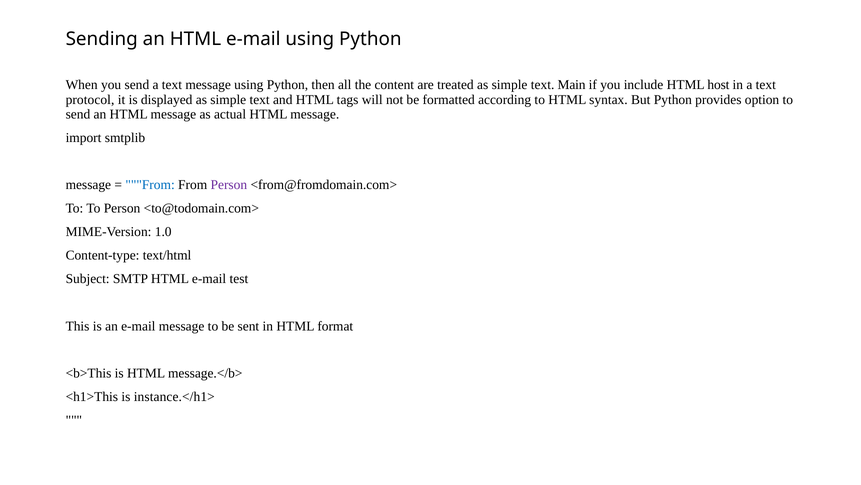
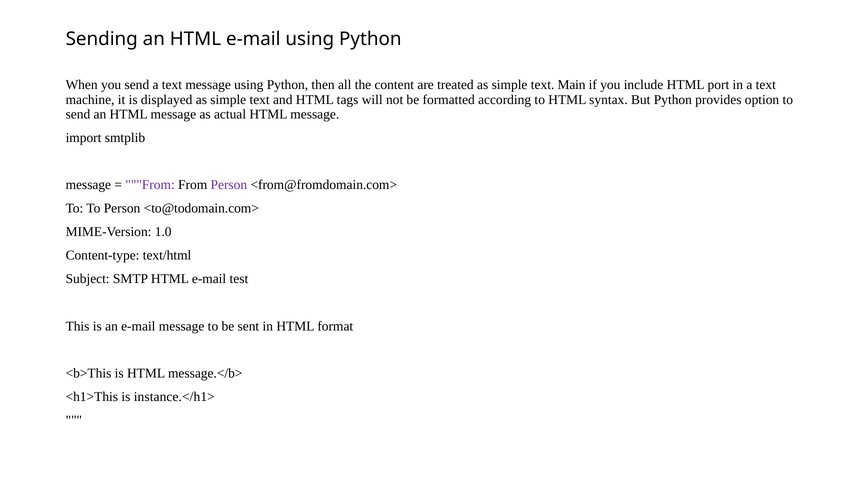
host: host -> port (718, 85)
protocol: protocol -> machine (90, 99)
From colour: blue -> purple (150, 185)
